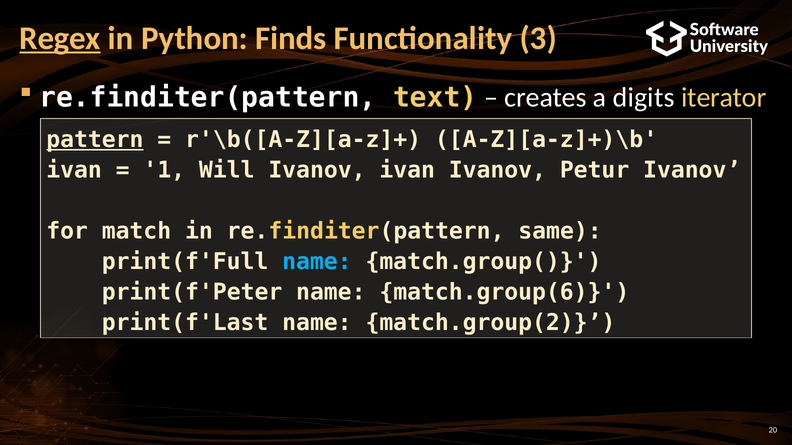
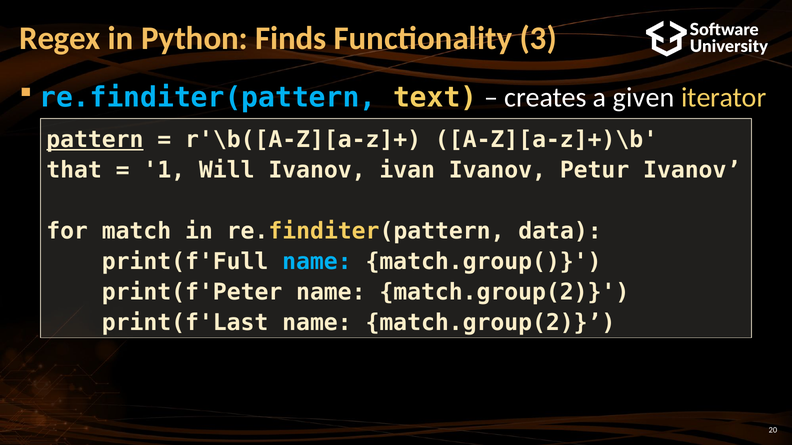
Regex underline: present -> none (60, 38)
re.finditer(pattern colour: white -> light blue (208, 98)
digits: digits -> given (644, 98)
ivan: ivan -> that (74, 170)
same: same -> data (560, 231)
match.group(6: match.group(6 -> match.group(2 (504, 292)
